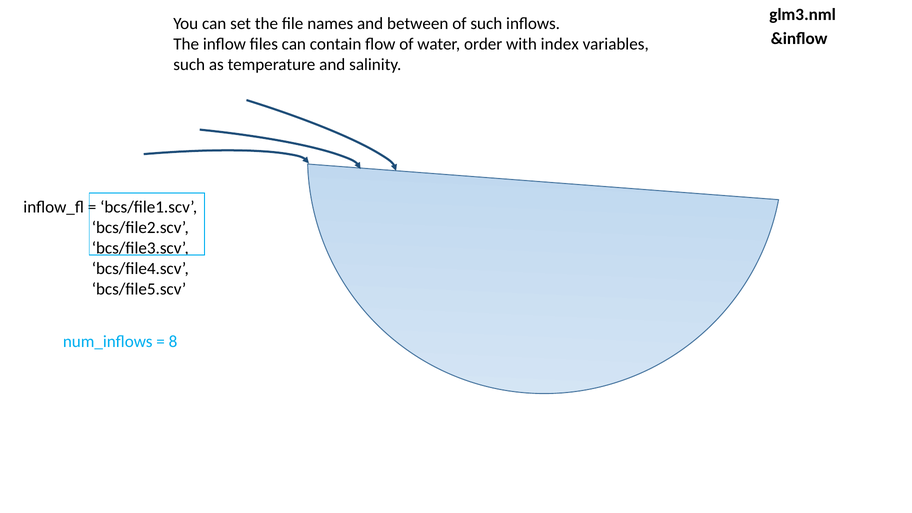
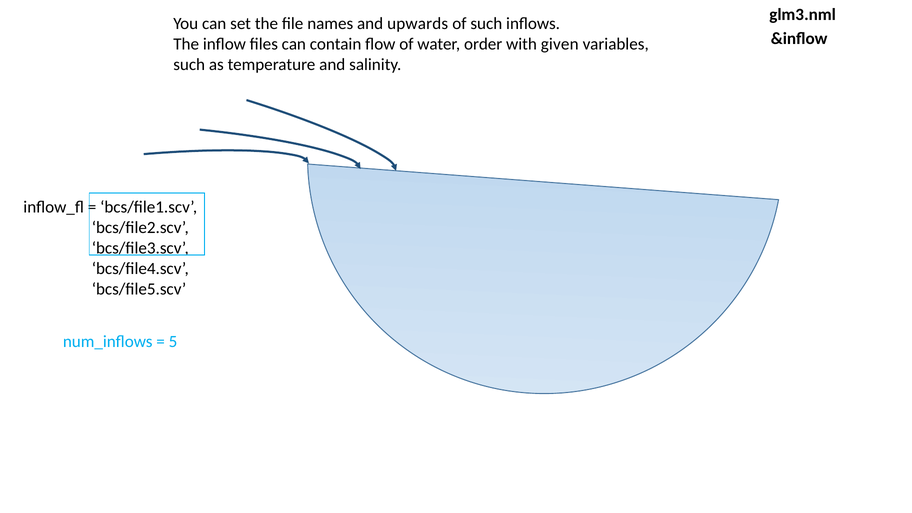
between: between -> upwards (418, 23)
index: index -> given (560, 44)
8: 8 -> 5 (173, 342)
